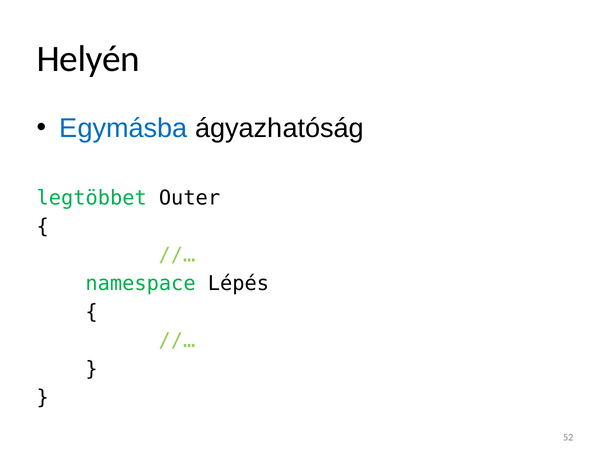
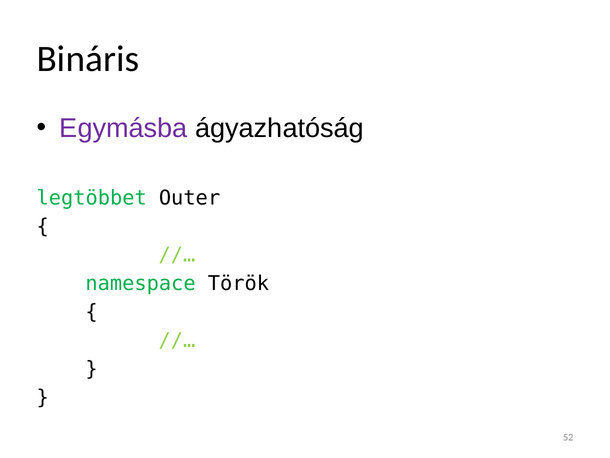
Helyén: Helyén -> Bináris (88, 59)
Egymásba colour: blue -> purple (124, 128)
Lépés: Lépés -> Török (238, 283)
